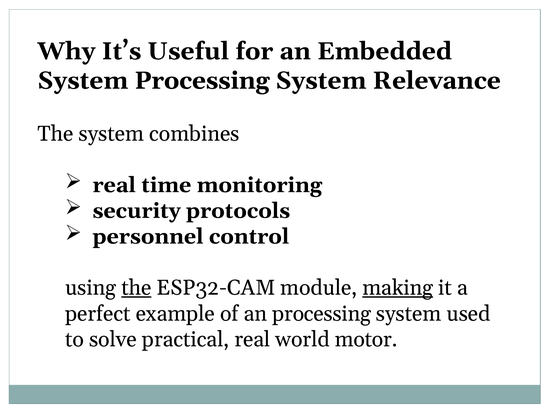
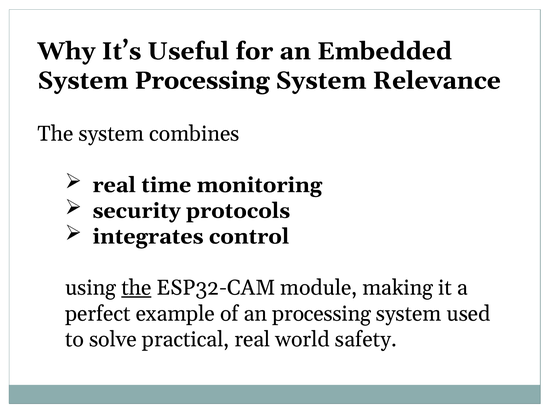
personnel: personnel -> integrates (148, 236)
making underline: present -> none (398, 288)
motor: motor -> safety (366, 339)
